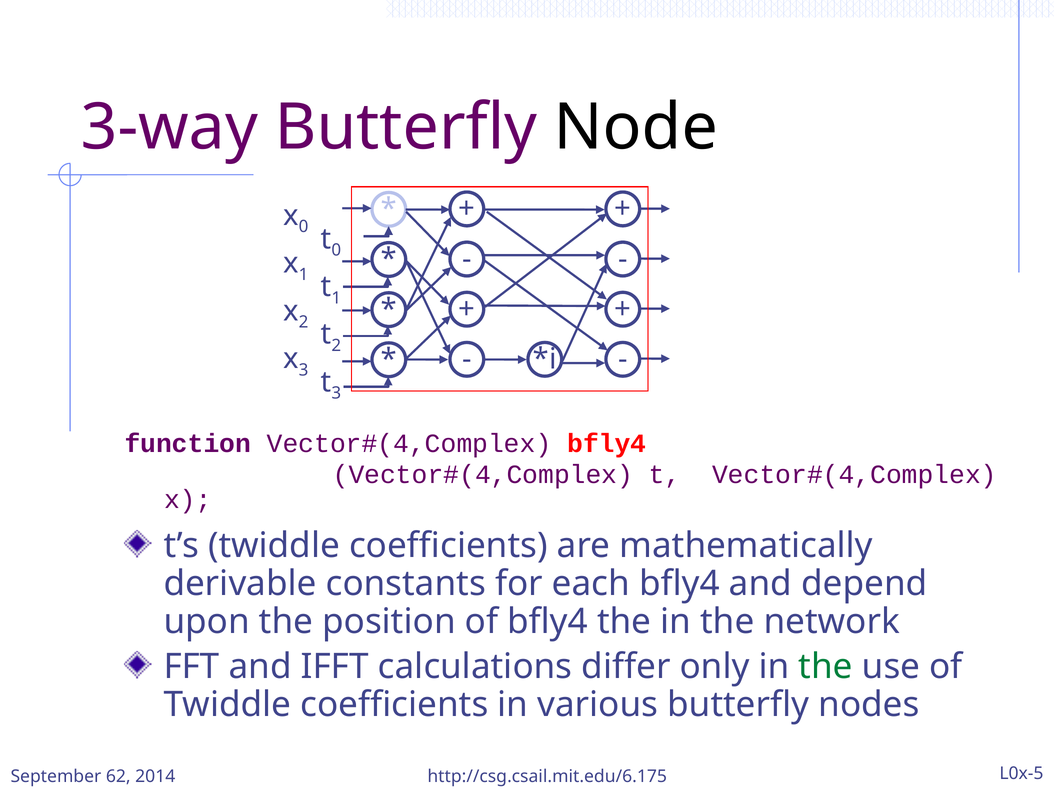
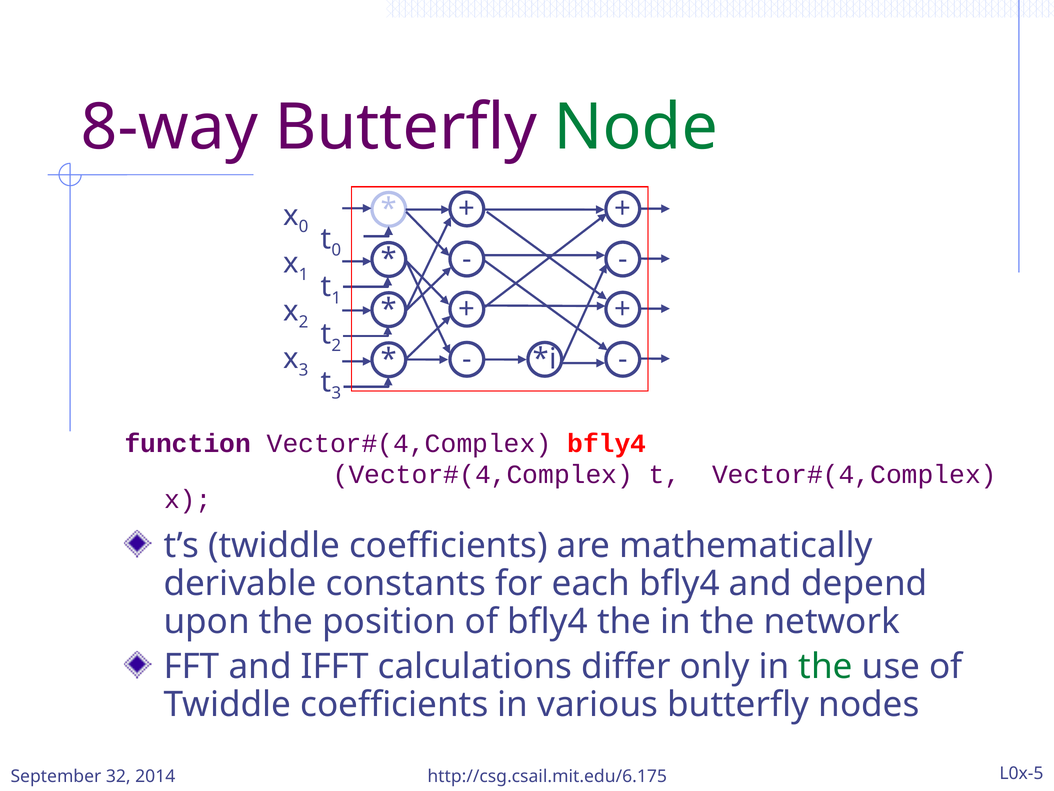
3-way: 3-way -> 8-way (169, 127)
Node colour: black -> green (636, 127)
62: 62 -> 32 (118, 776)
